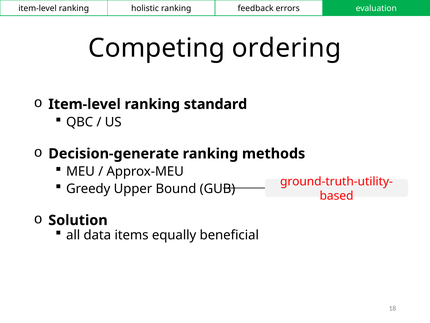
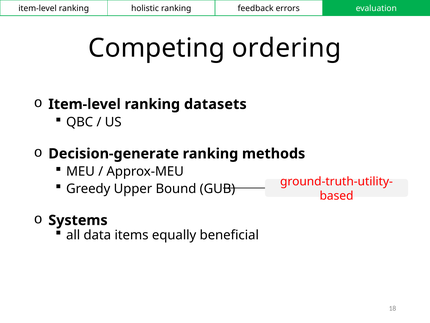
standard: standard -> datasets (215, 104)
Solution: Solution -> Systems (78, 220)
